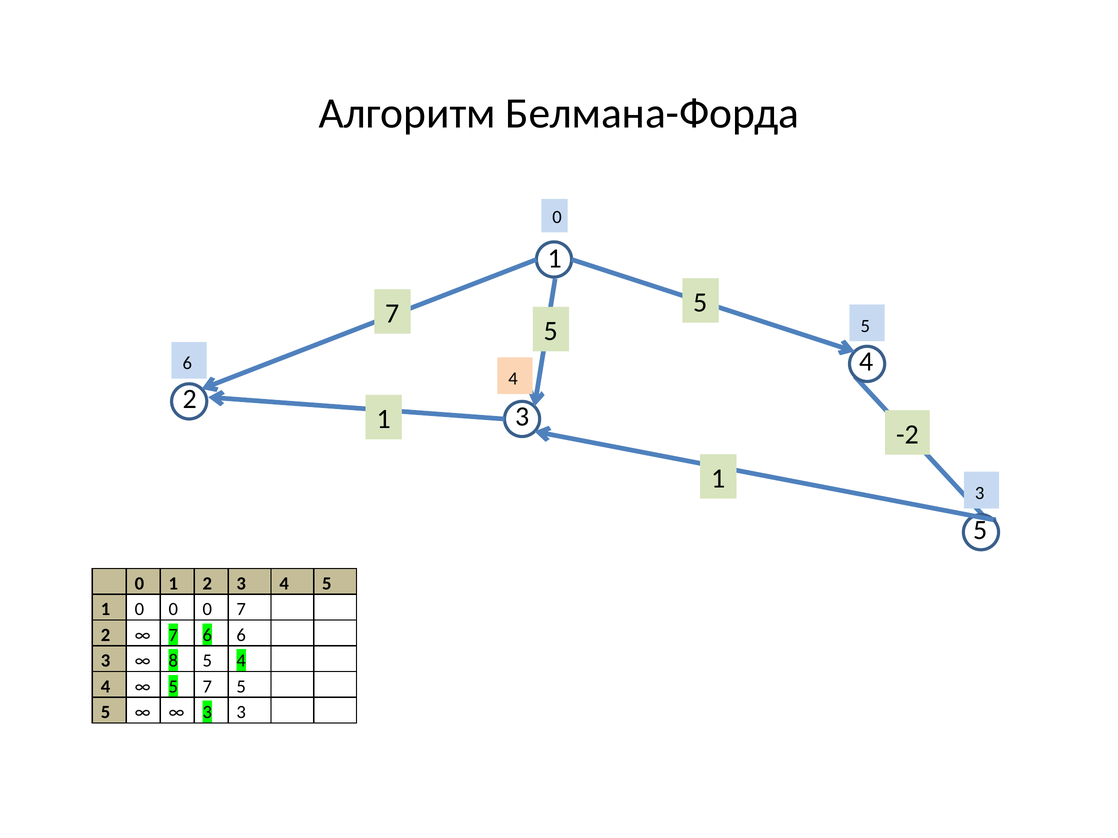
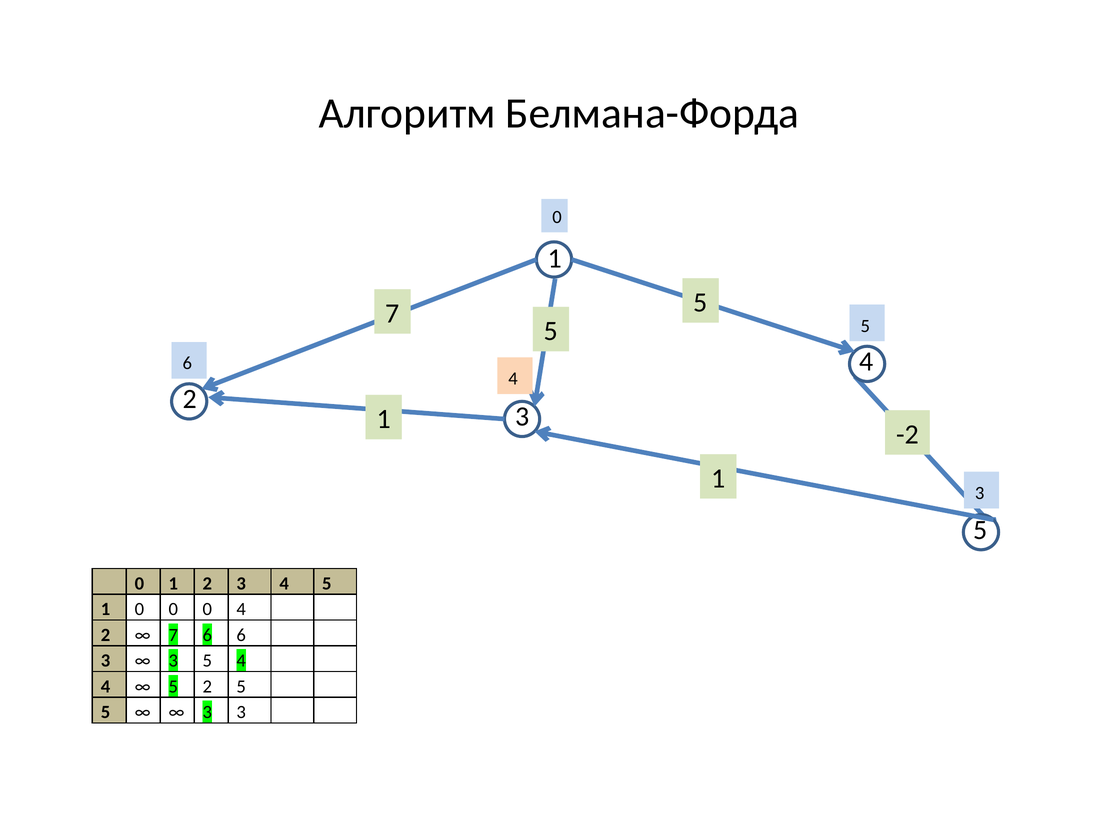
0 0 7: 7 -> 4 (241, 610)
8: 8 -> 3 (173, 661)
5 7: 7 -> 2 (207, 687)
